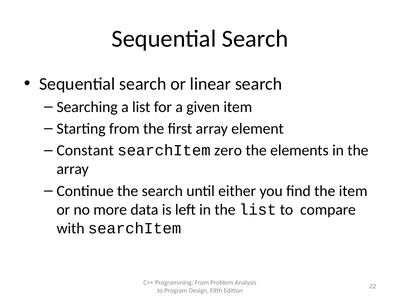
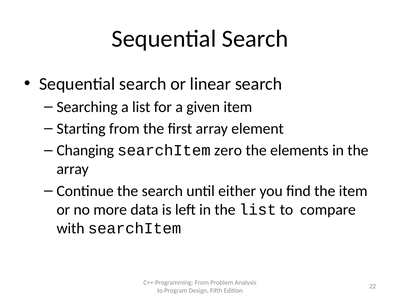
Constant: Constant -> Changing (85, 150)
